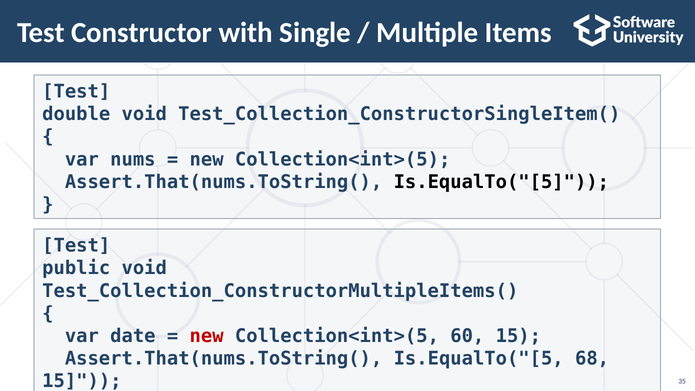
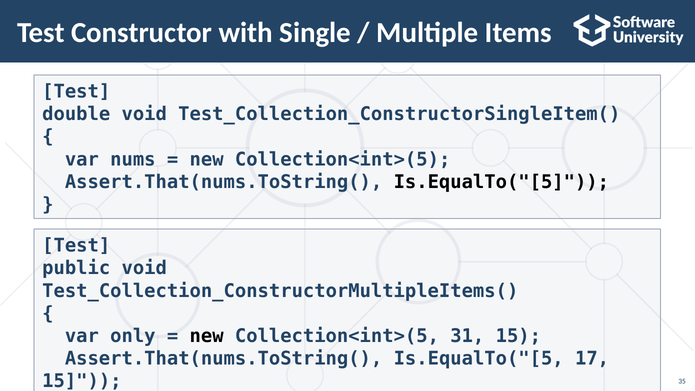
date: date -> only (133, 336)
new colour: red -> black (207, 336)
60: 60 -> 31 (467, 336)
68: 68 -> 17 (592, 359)
